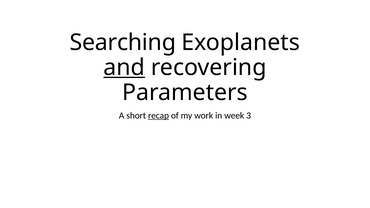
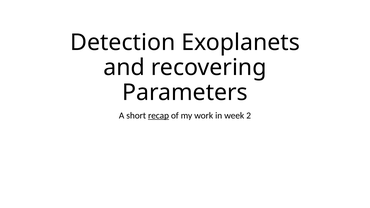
Searching: Searching -> Detection (123, 43)
and underline: present -> none (124, 68)
3: 3 -> 2 (249, 116)
